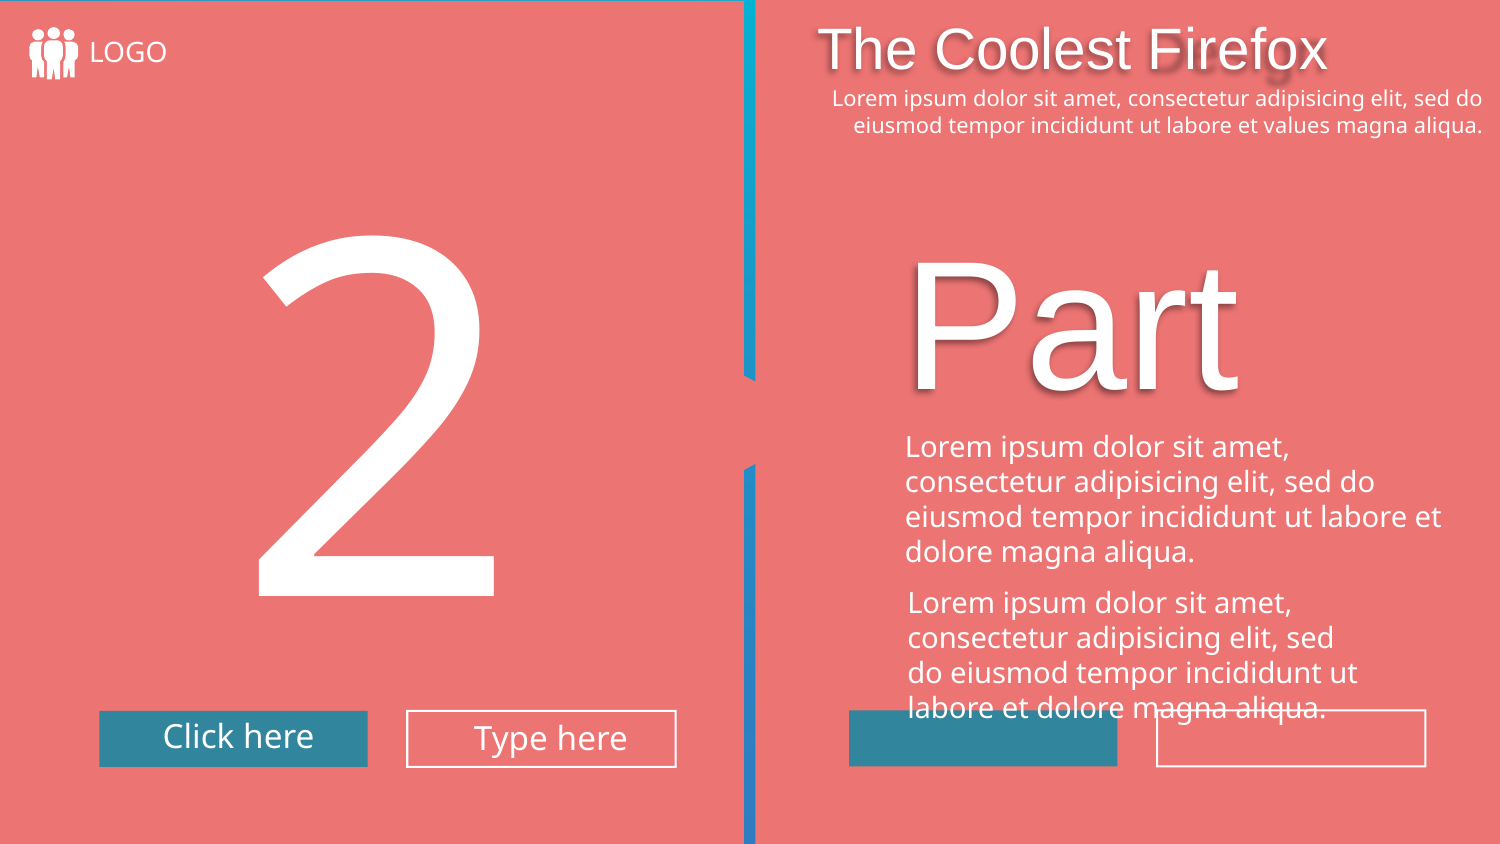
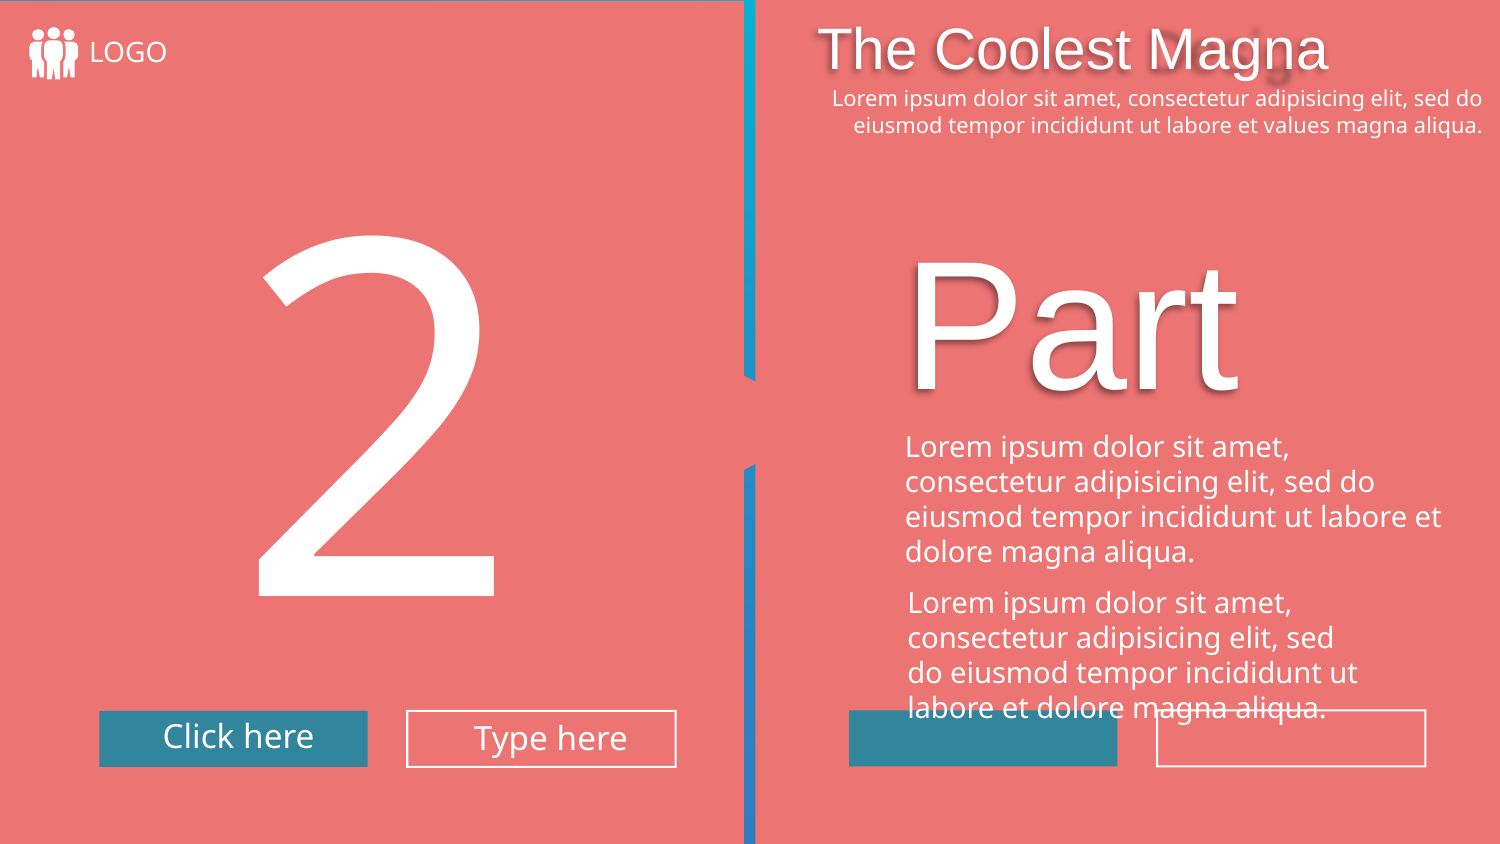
Coolest Firefox: Firefox -> Magna (1238, 50)
